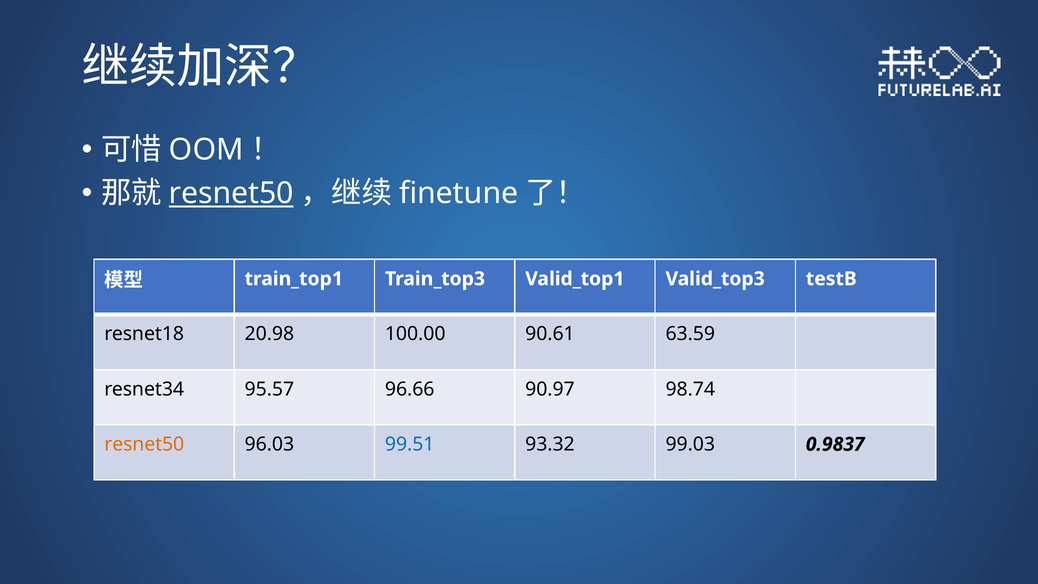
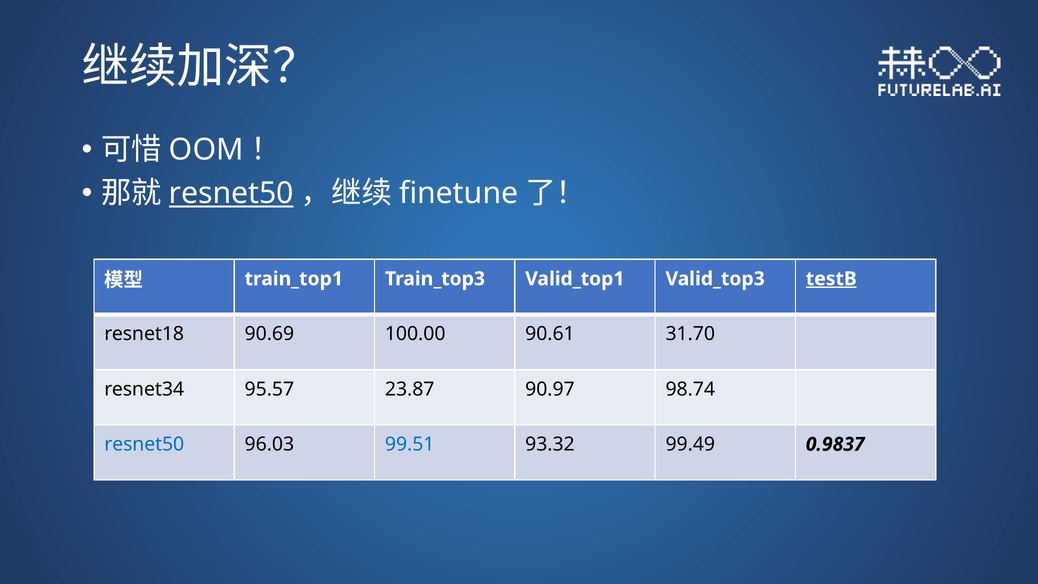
testB underline: none -> present (831, 279)
20.98: 20.98 -> 90.69 (269, 334)
63.59: 63.59 -> 31.70 (690, 334)
96.66: 96.66 -> 23.87 (410, 389)
resnet50 colour: orange -> blue (144, 444)
99.03: 99.03 -> 99.49 (690, 444)
